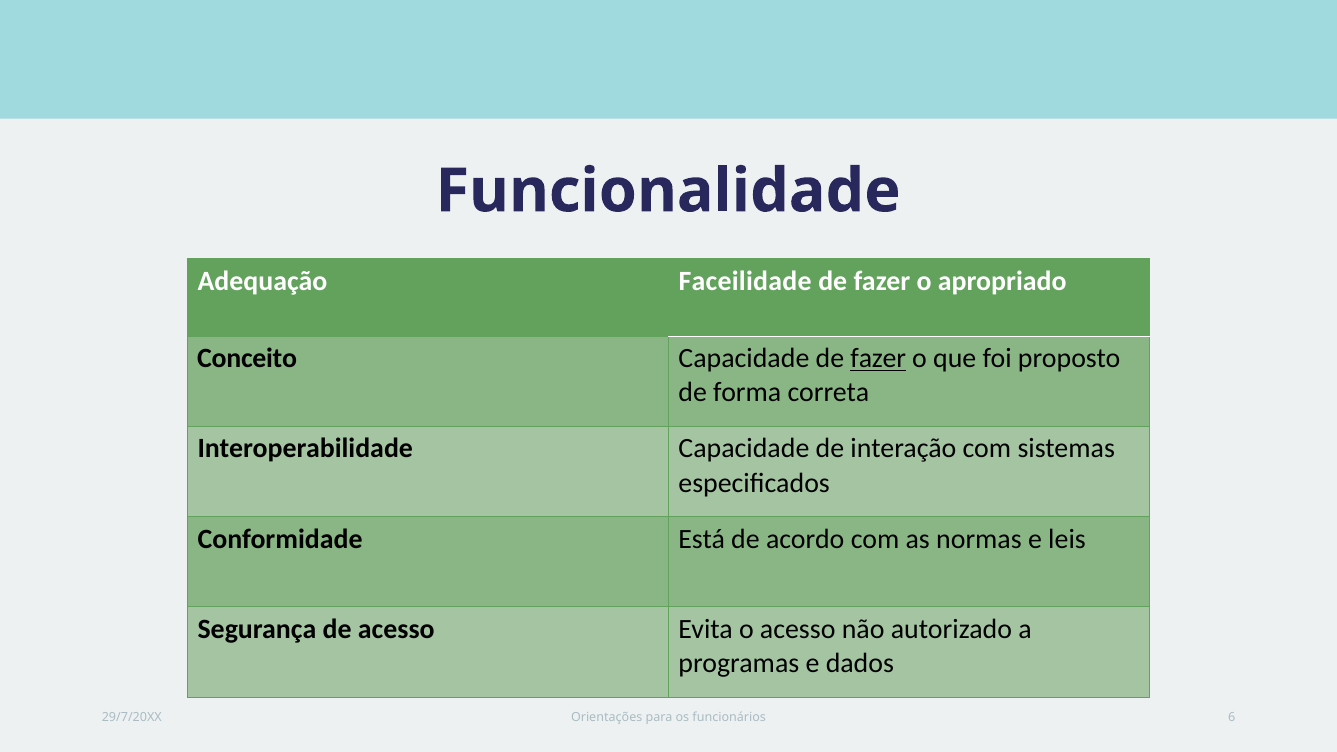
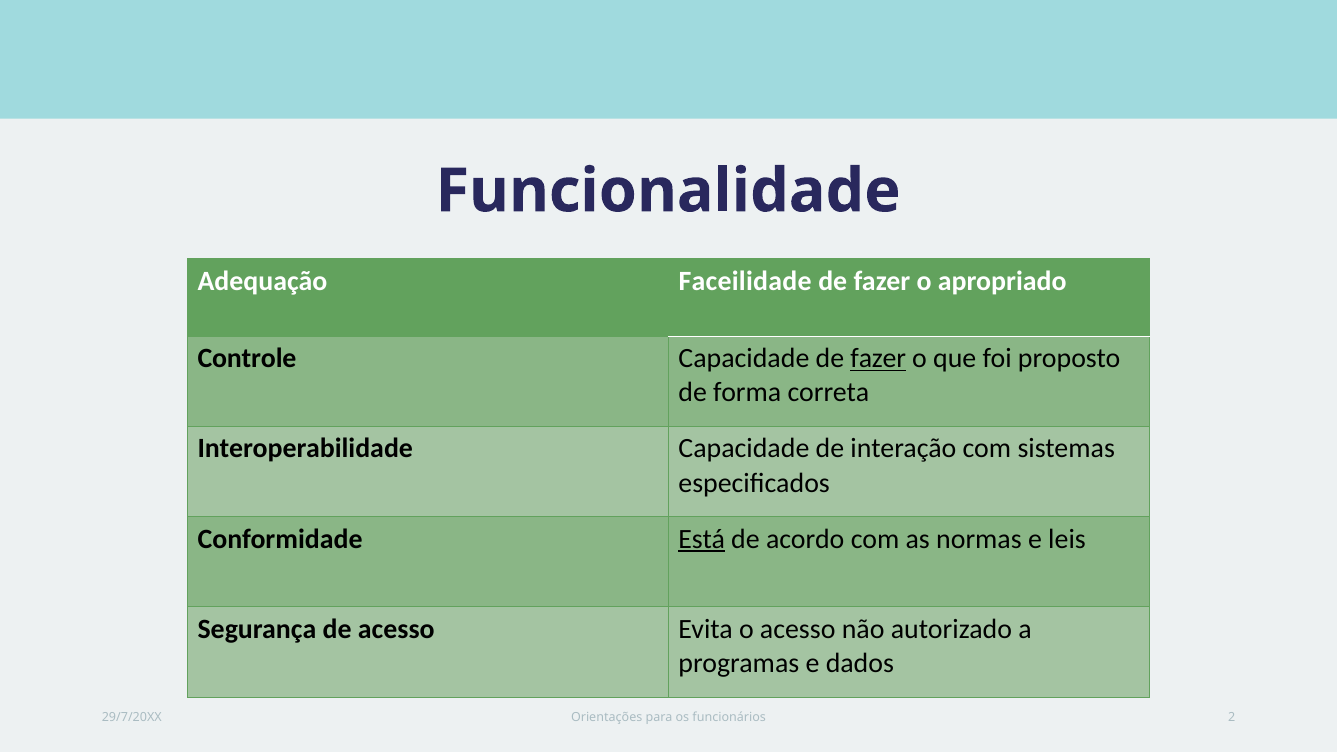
Conceito: Conceito -> Controle (247, 359)
Está underline: none -> present (702, 539)
6: 6 -> 2 (1232, 717)
